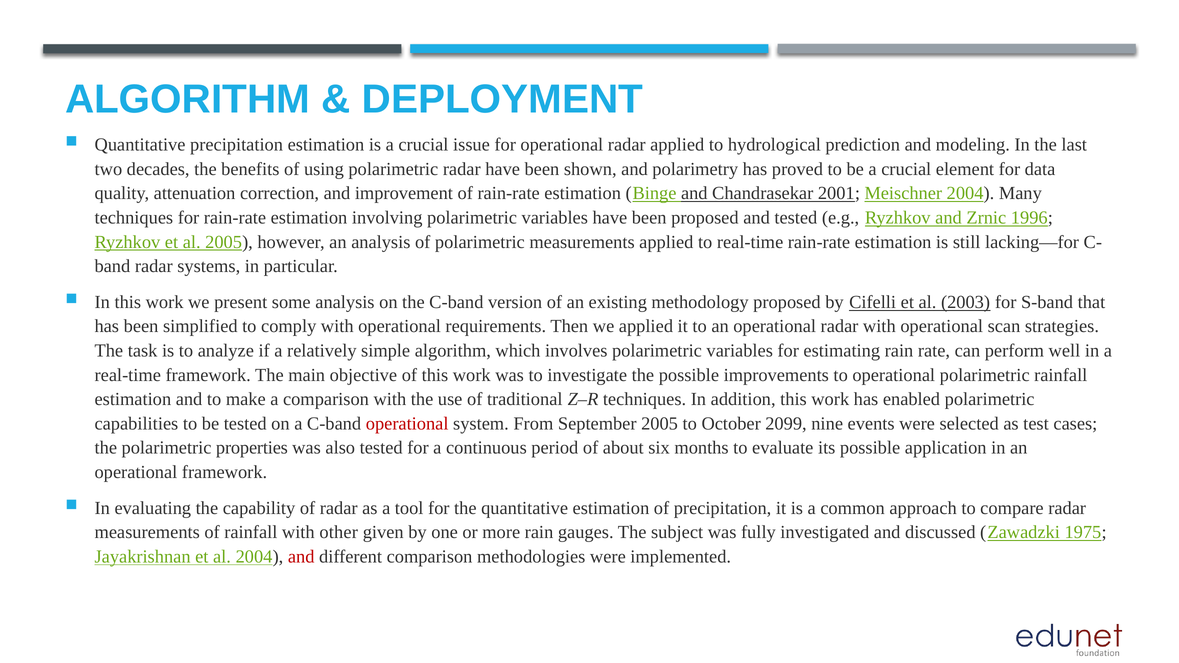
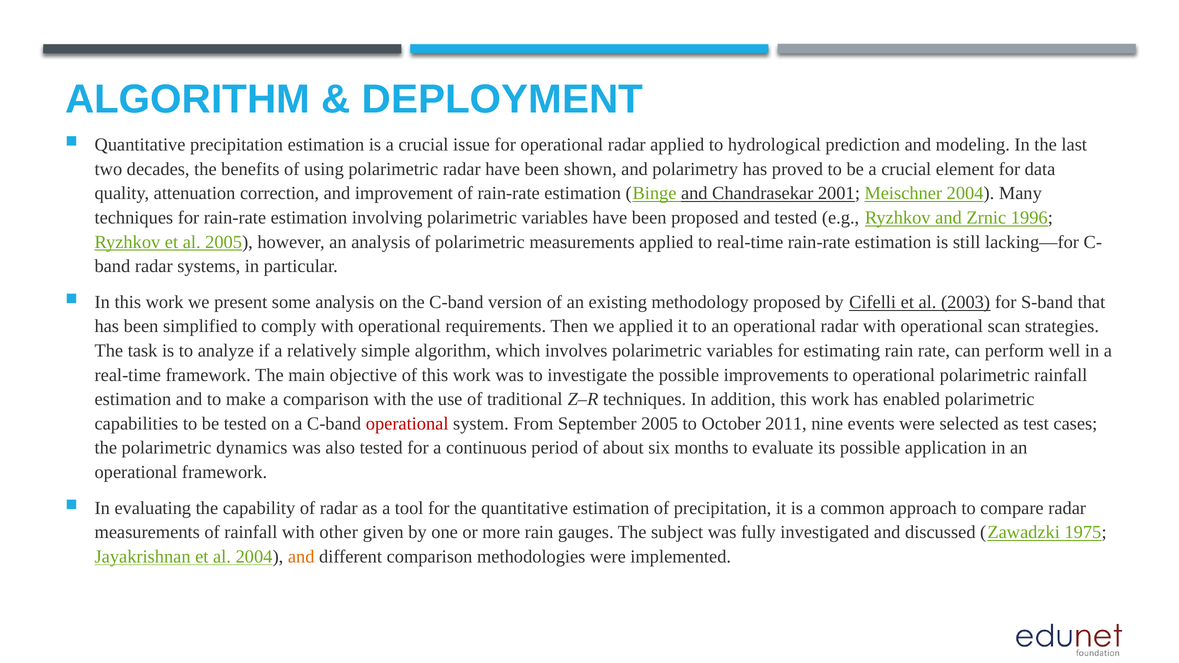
2099: 2099 -> 2011 (786, 424)
properties: properties -> dynamics (252, 448)
and colour: red -> orange (301, 557)
